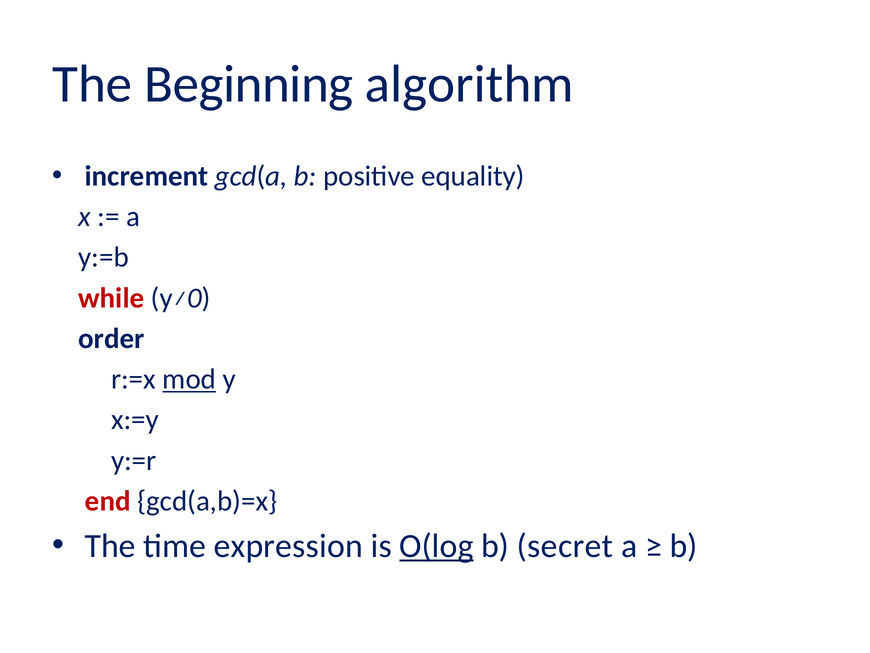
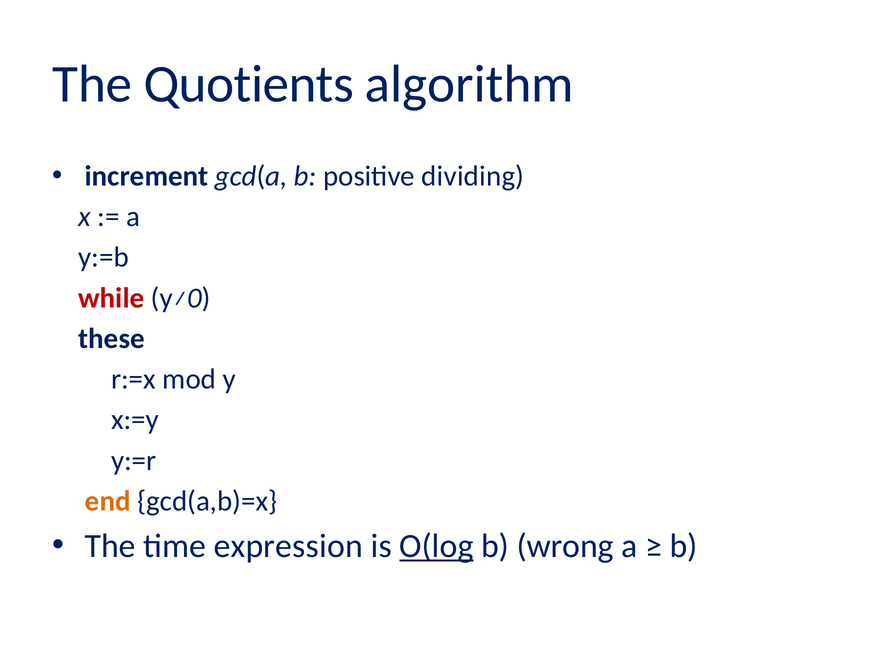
Beginning: Beginning -> Quotients (249, 84)
equality: equality -> dividing (473, 176)
order: order -> these (112, 338)
mod underline: present -> none (189, 379)
end colour: red -> orange (108, 501)
secret: secret -> wrong (565, 546)
